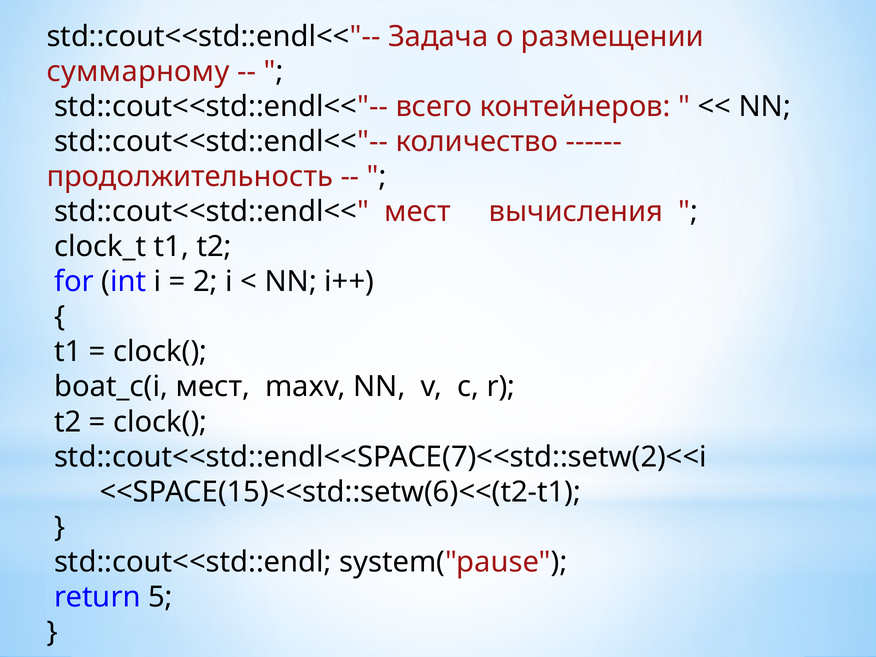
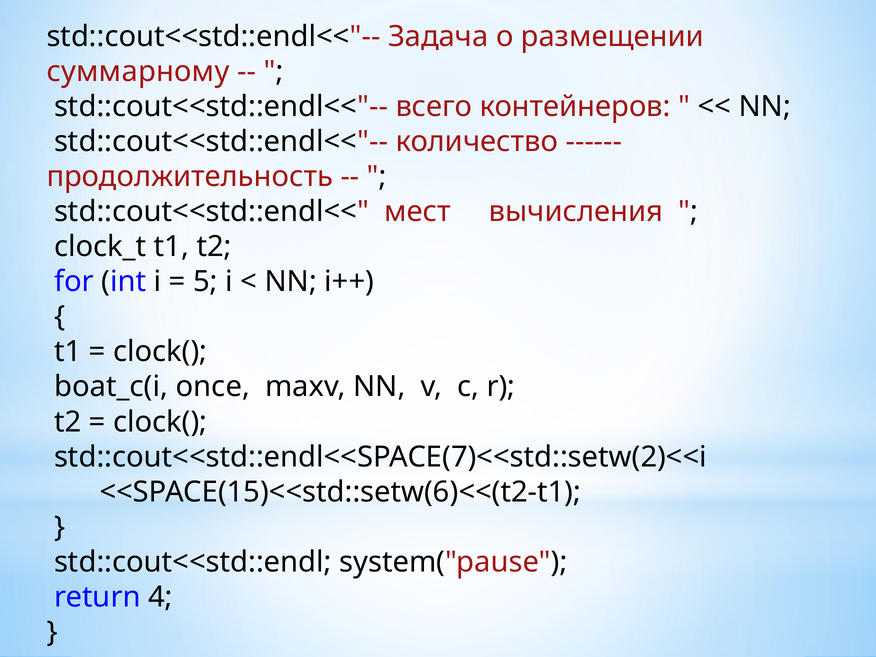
2: 2 -> 5 (205, 282)
boat_с(i мест: мест -> once (213, 387)
5: 5 -> 4 (161, 597)
